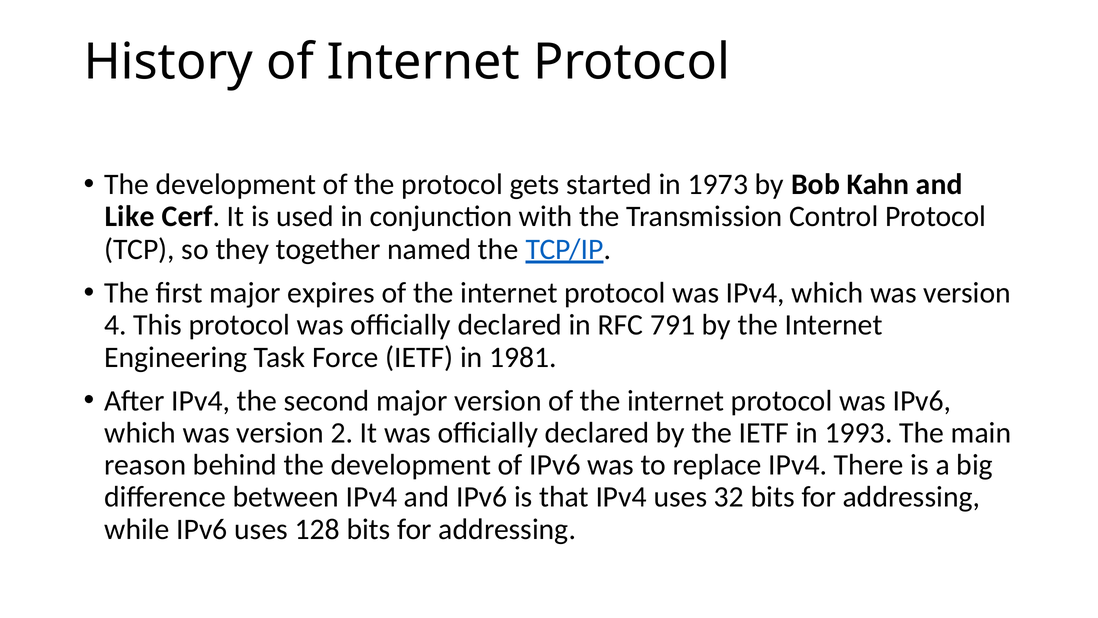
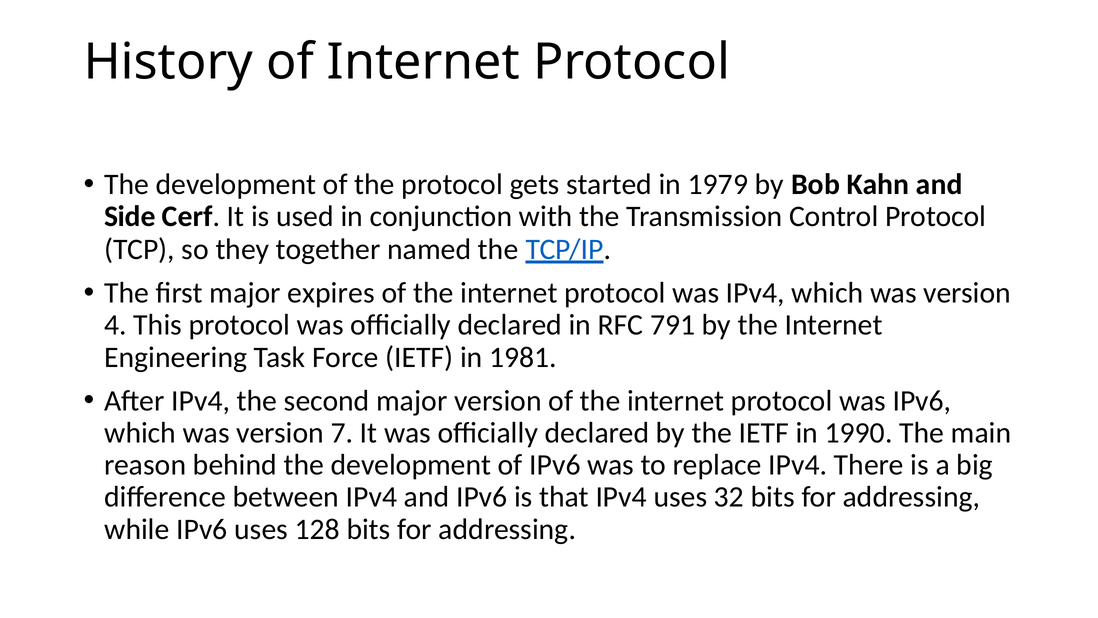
1973: 1973 -> 1979 (718, 184)
Like: Like -> Side (130, 216)
2: 2 -> 7 (342, 433)
1993: 1993 -> 1990 (859, 433)
